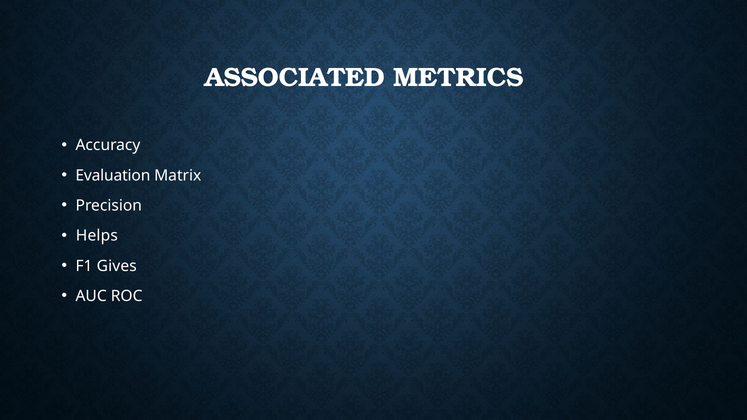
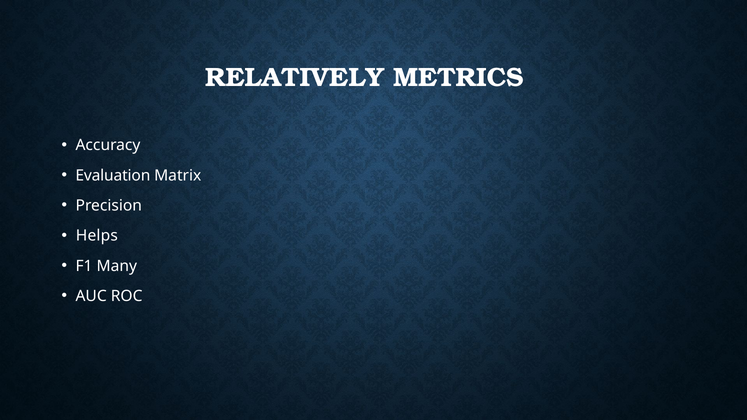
ASSOCIATED: ASSOCIATED -> RELATIVELY (295, 78)
Gives: Gives -> Many (117, 266)
